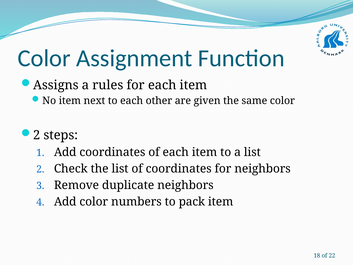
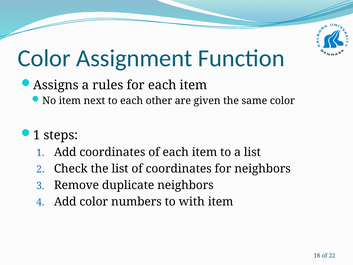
2: 2 -> 1 (37, 135)
pack: pack -> with (192, 201)
